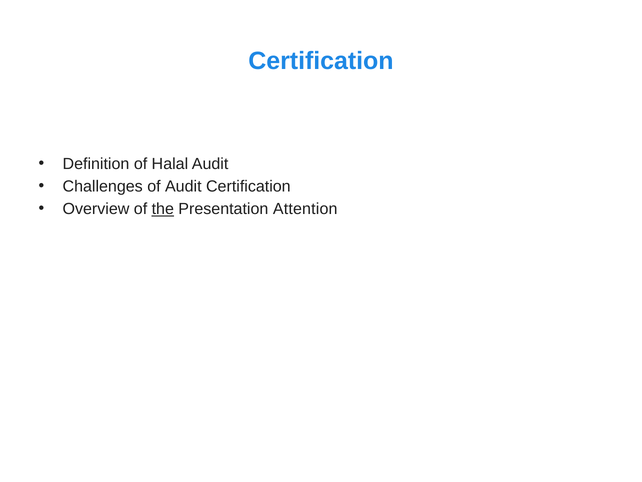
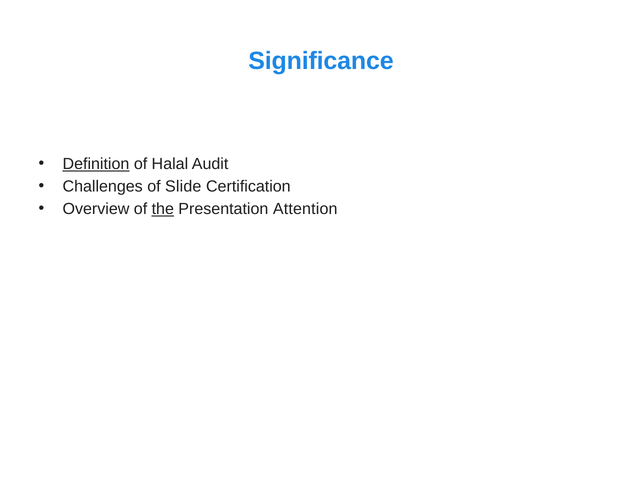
Certification: Certification -> Significance (321, 61)
Definition underline: none -> present (96, 164)
of Audit: Audit -> Slide (183, 186)
